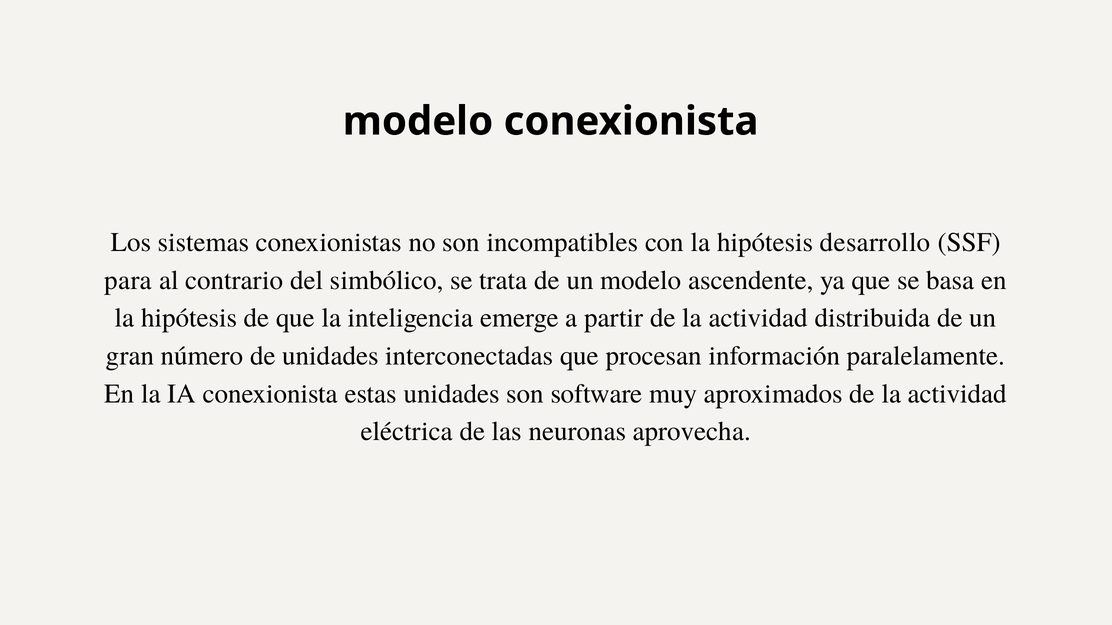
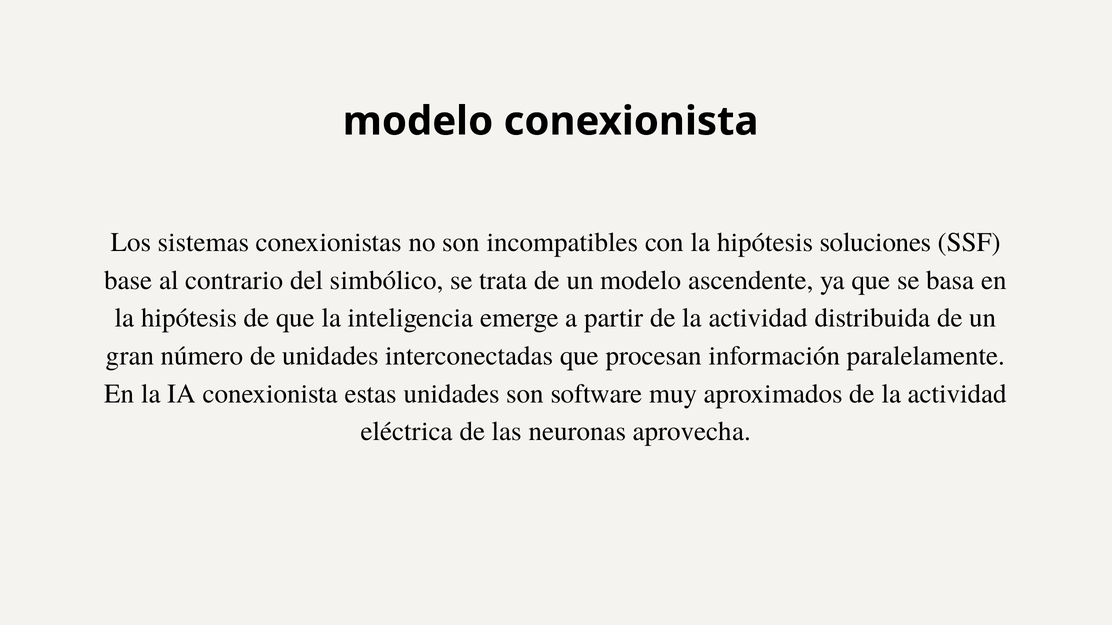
desarrollo: desarrollo -> soluciones (876, 242)
para: para -> base (128, 280)
